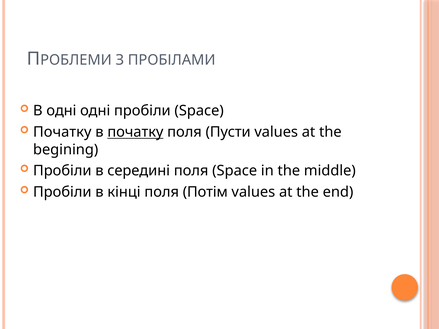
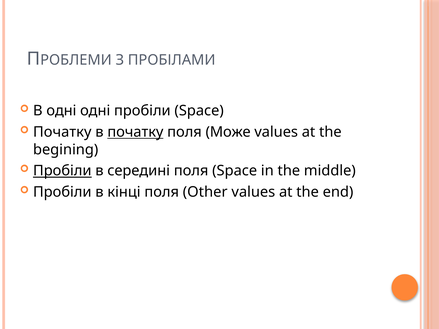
Пусти: Пусти -> Може (228, 132)
Пробіли underline: none -> present (62, 171)
Потім: Потім -> Other (205, 192)
